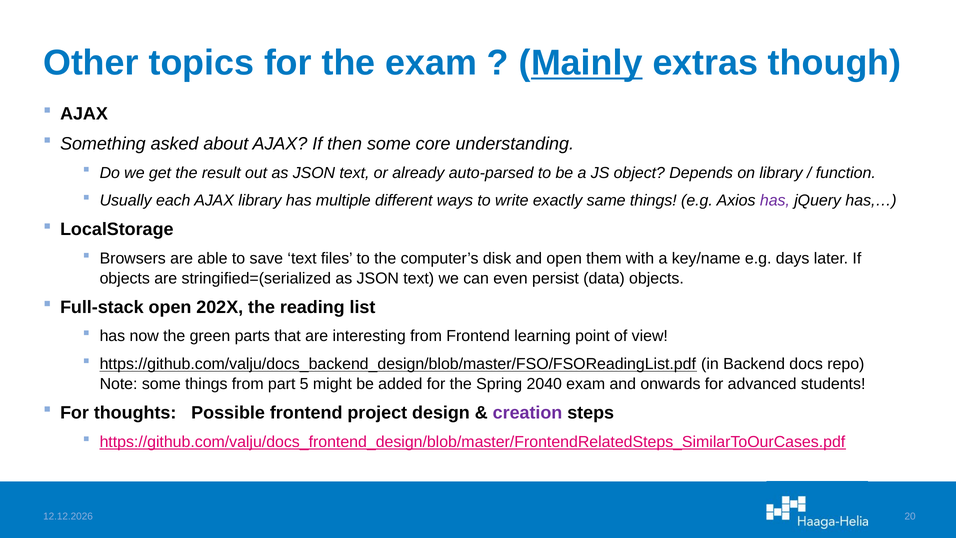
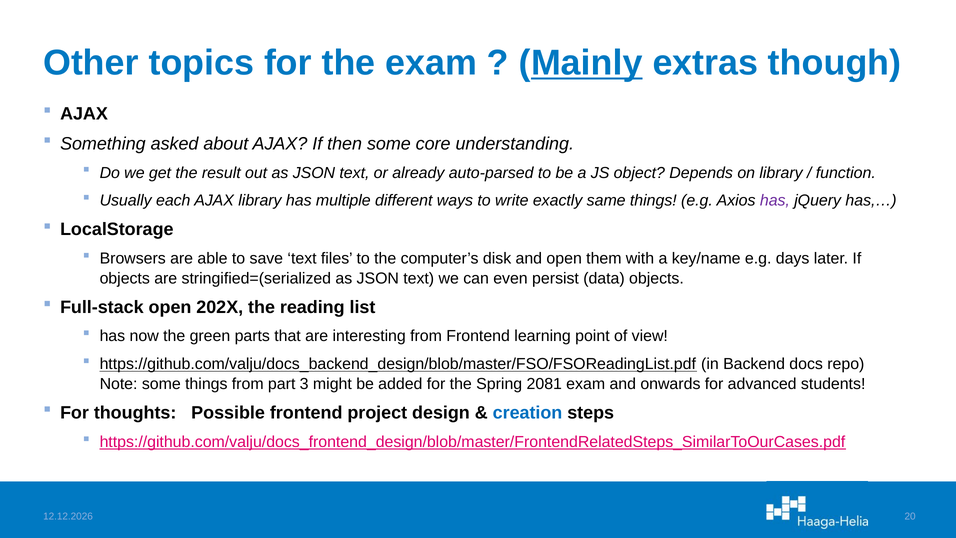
5: 5 -> 3 (304, 384)
2040: 2040 -> 2081 (544, 384)
creation colour: purple -> blue (527, 413)
